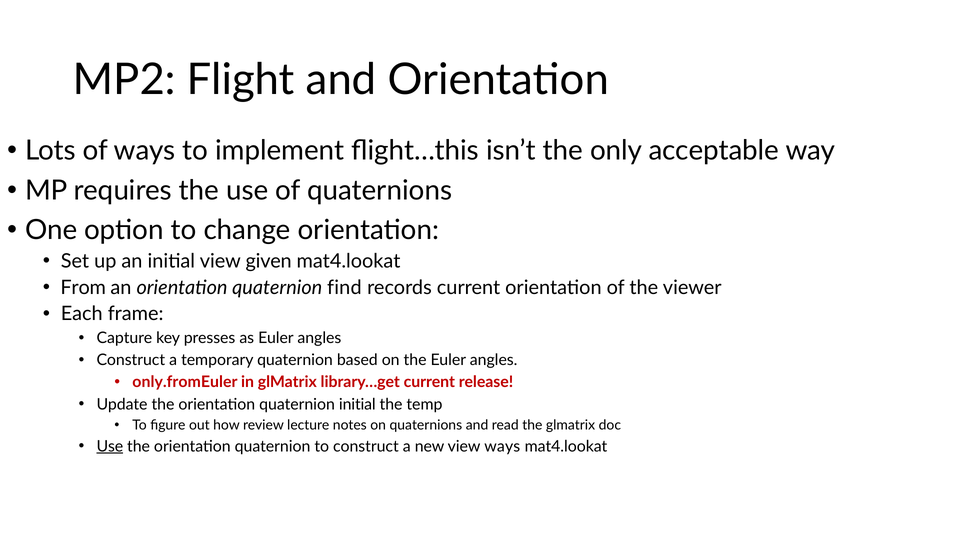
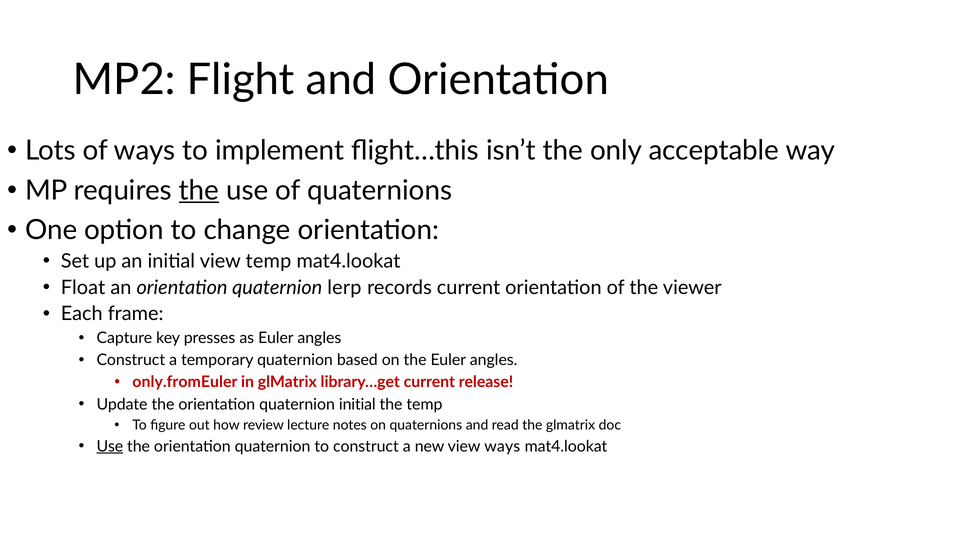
the underline: none -> present (199, 191)
view given: given -> temp (268, 261)
From: From -> Float (83, 288)
find: find -> lerp (344, 288)
